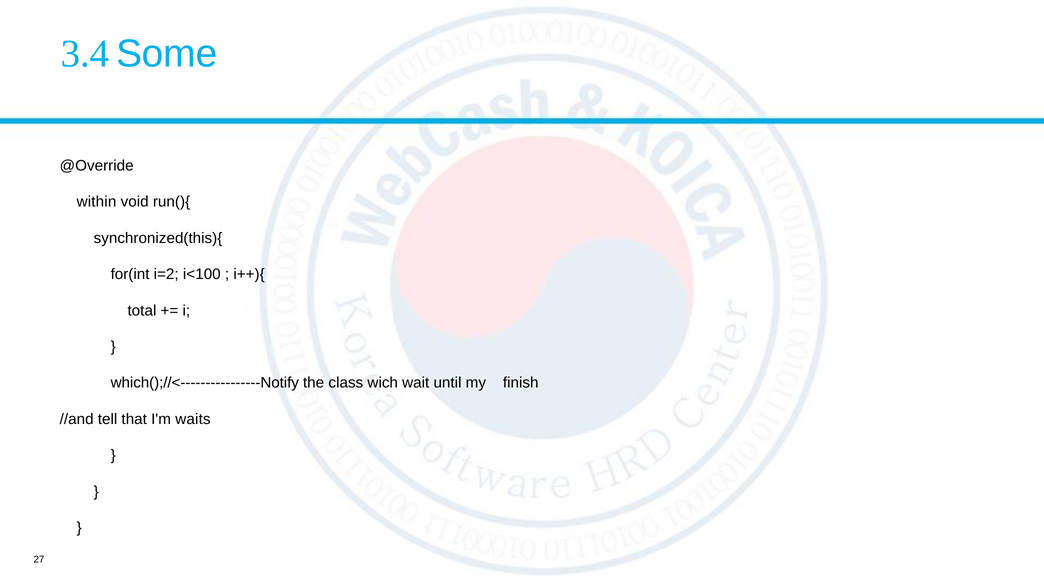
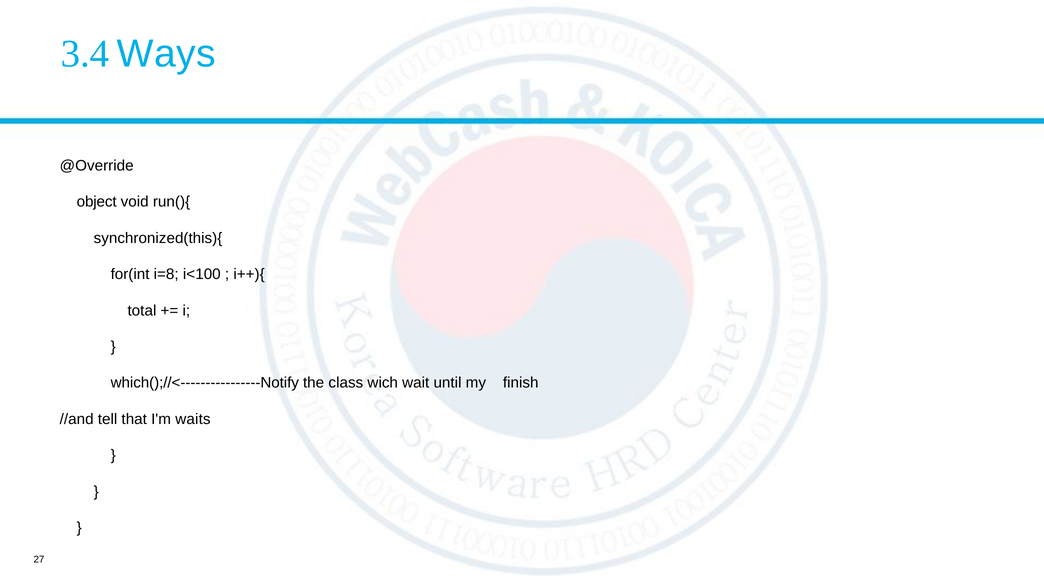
Some: Some -> Ways (166, 54)
within: within -> object (97, 202)
i=2: i=2 -> i=8 (166, 274)
